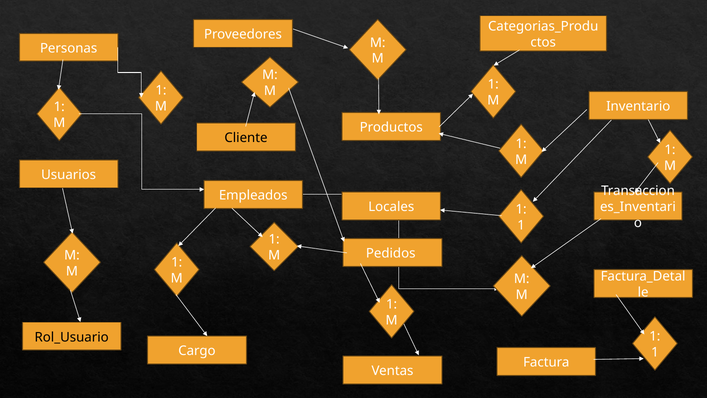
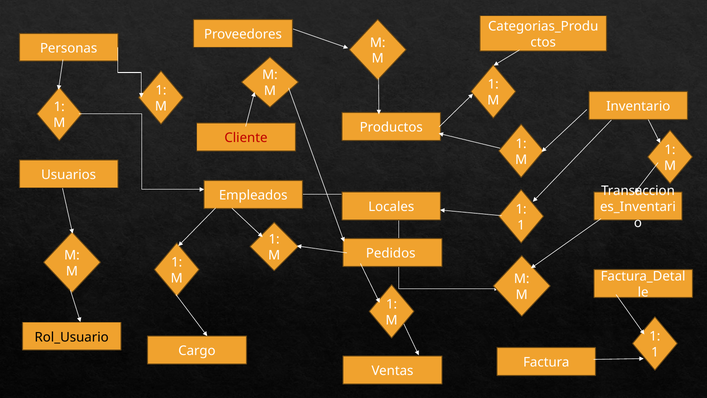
Cliente colour: black -> red (246, 138)
